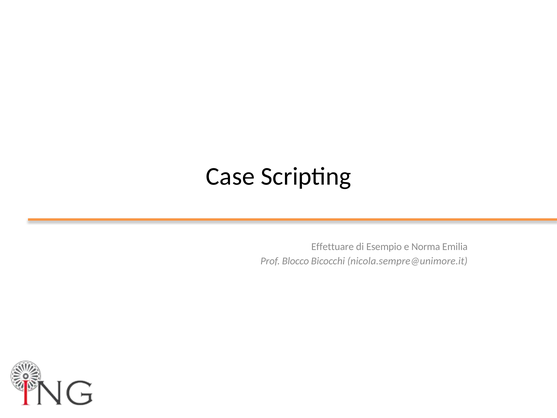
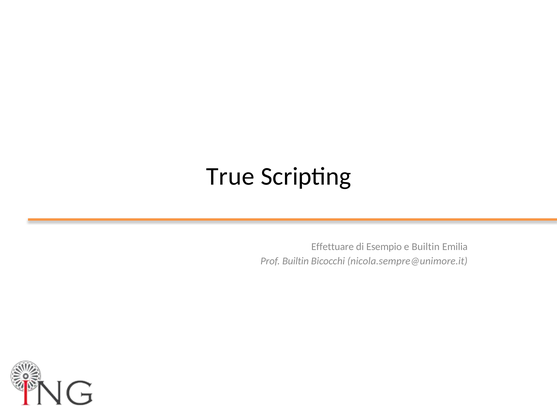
Case: Case -> True (230, 176)
e Norma: Norma -> Builtin (426, 246)
Prof Blocco: Blocco -> Builtin (296, 261)
